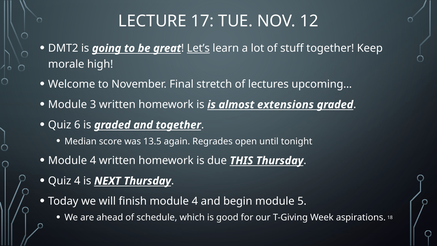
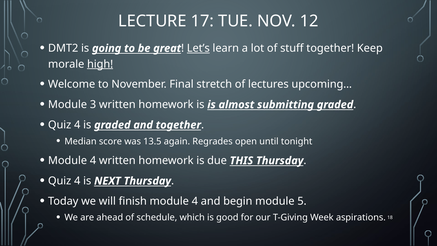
high underline: none -> present (100, 64)
extensions: extensions -> submitting (286, 105)
6: 6 -> 4 (77, 125)
